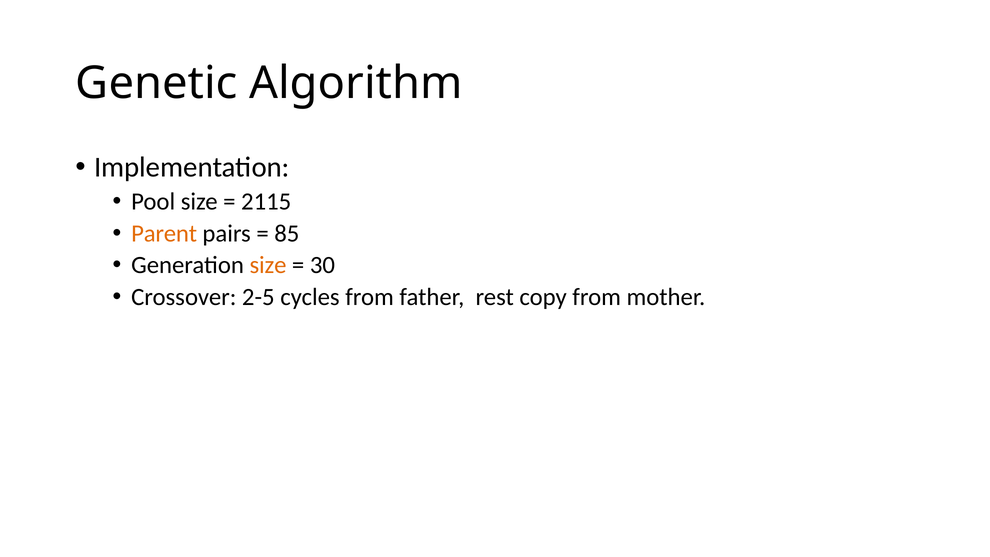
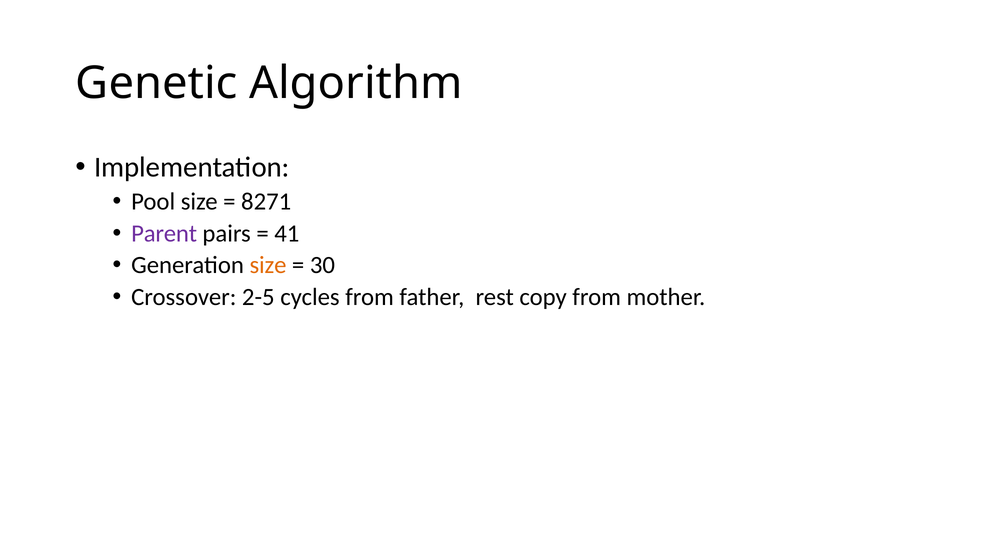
2115: 2115 -> 8271 (266, 202)
Parent colour: orange -> purple (164, 233)
85: 85 -> 41 (287, 233)
